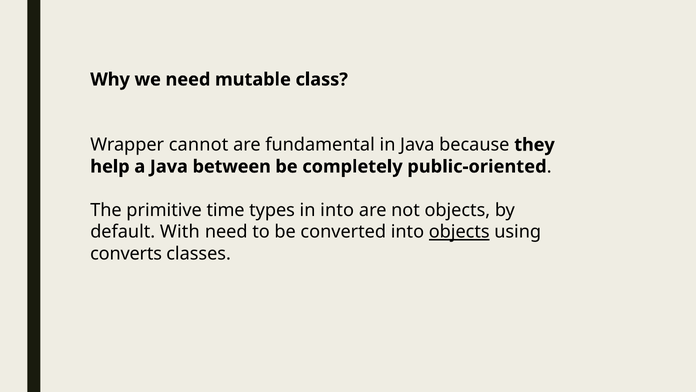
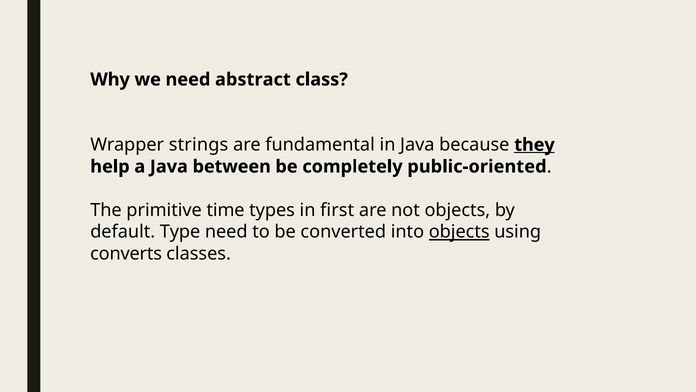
mutable: mutable -> abstract (253, 79)
cannot: cannot -> strings (199, 145)
they underline: none -> present (534, 145)
in into: into -> first (337, 210)
With: With -> Type (180, 232)
